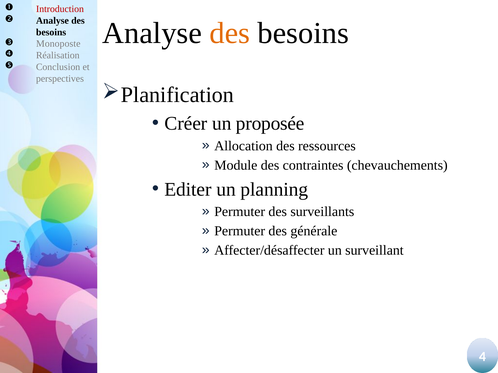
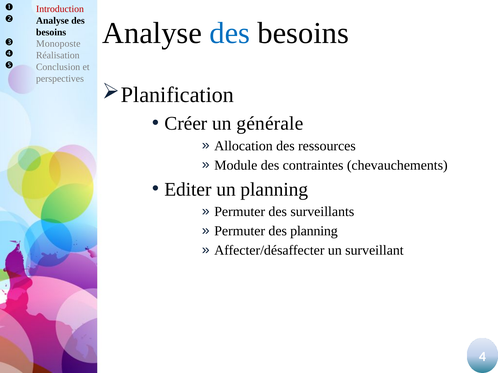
des colour: orange -> blue (230, 33)
proposée: proposée -> générale (270, 124)
des générale: générale -> planning (314, 231)
